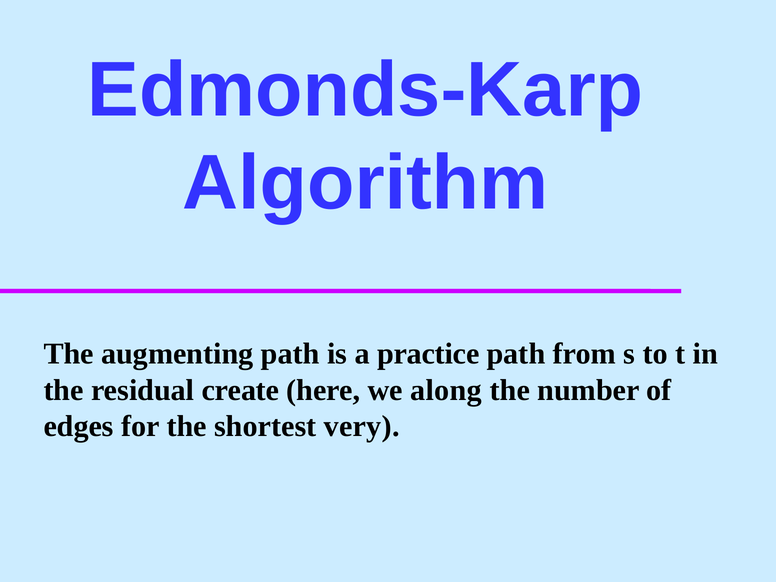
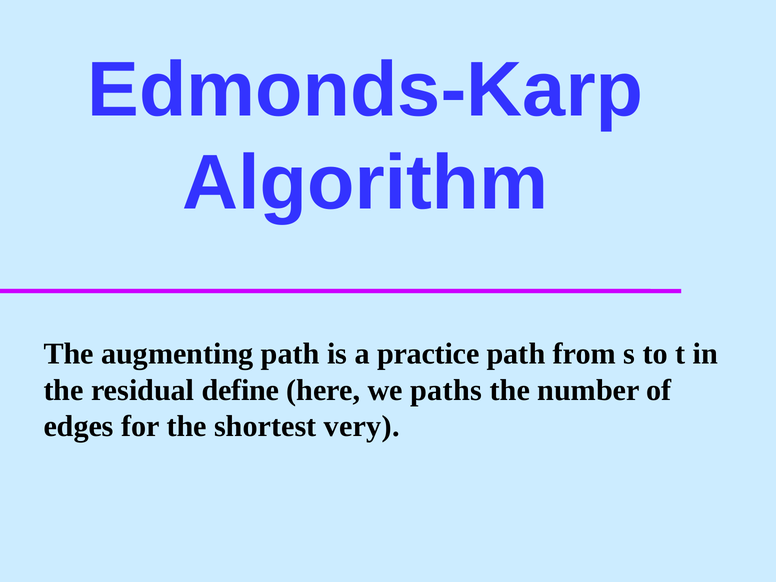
create: create -> define (240, 390)
along: along -> paths (446, 390)
